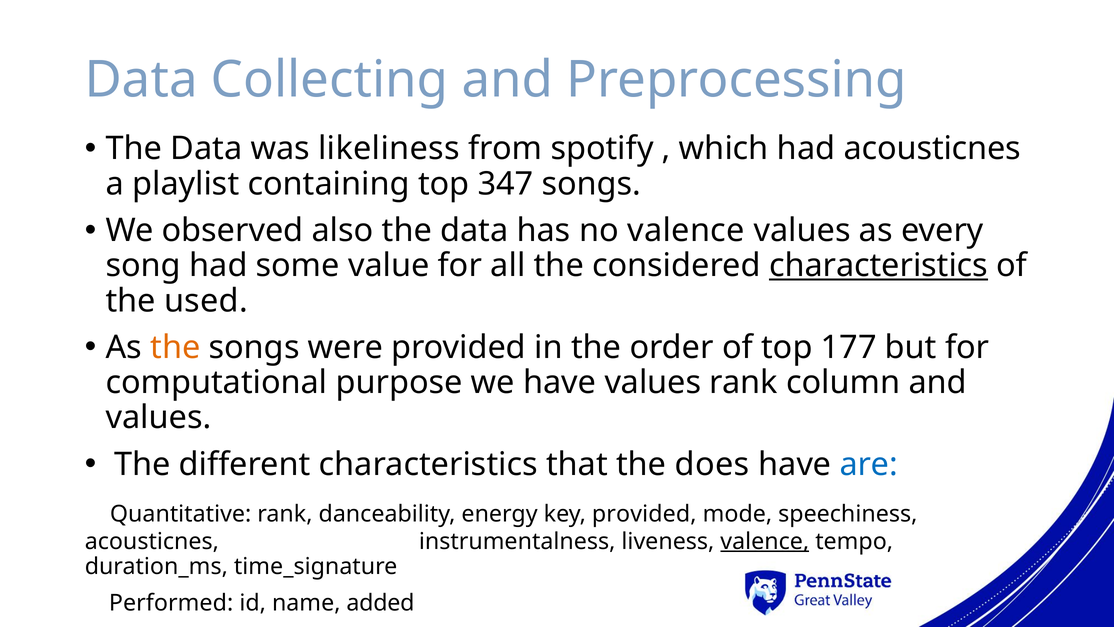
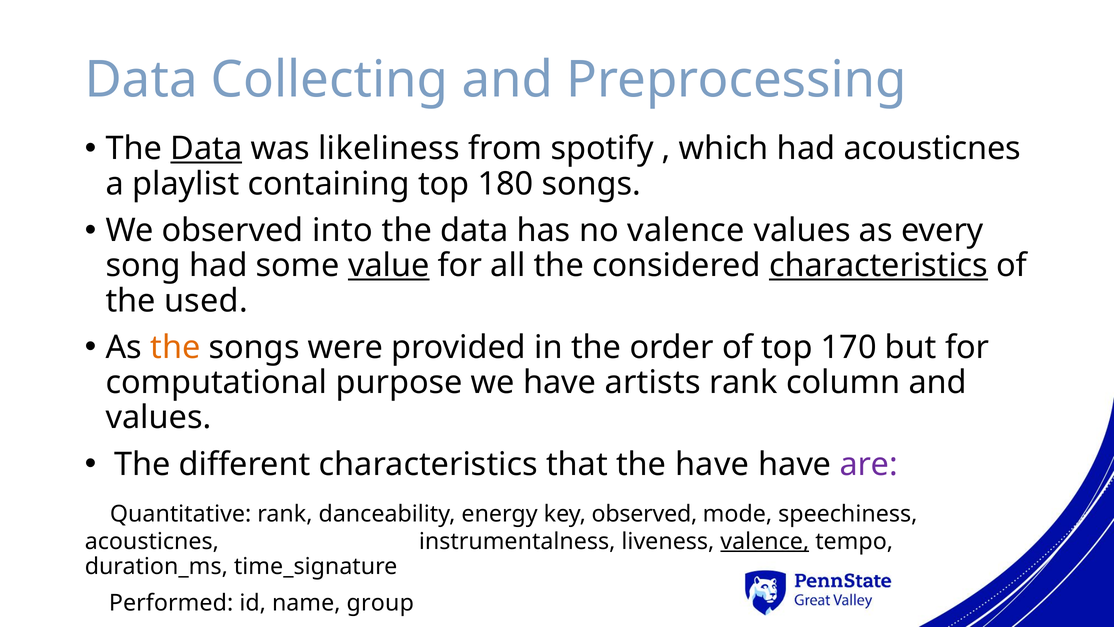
Data underline: none -> present (206, 149)
347: 347 -> 180 (506, 184)
also: also -> into (342, 230)
value underline: none -> present (389, 266)
177: 177 -> 170 (849, 347)
have values: values -> artists (653, 382)
the does: does -> have (712, 464)
are colour: blue -> purple (869, 464)
key provided: provided -> observed (644, 514)
added: added -> group (380, 603)
